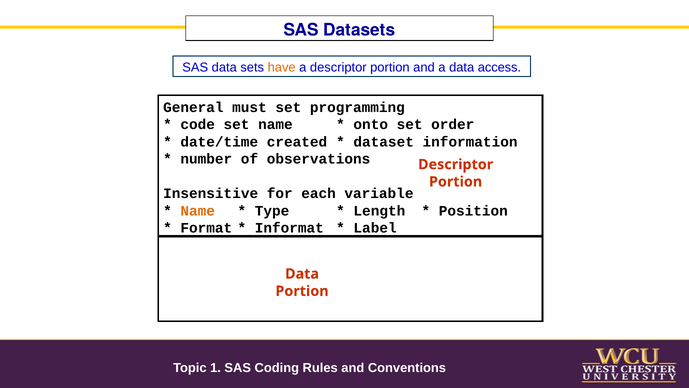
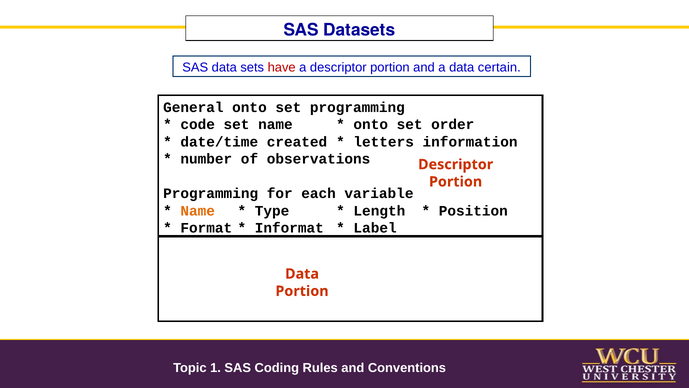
have colour: orange -> red (282, 67)
access: access -> certain (499, 67)
General must: must -> onto (249, 107)
dataset: dataset -> letters (384, 142)
Insensitive: Insensitive -> Programming (211, 193)
